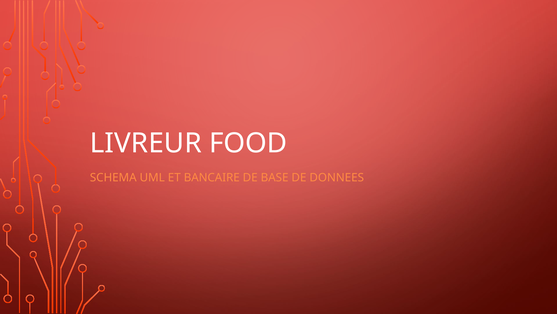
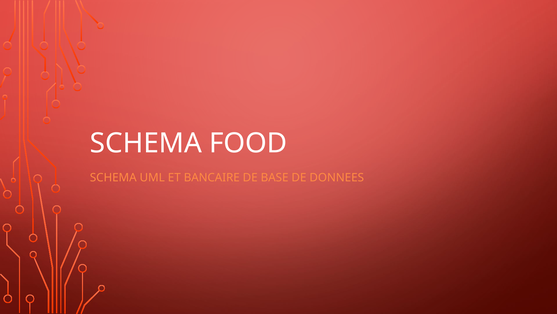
LIVREUR: LIVREUR -> SCHEMA (146, 143)
